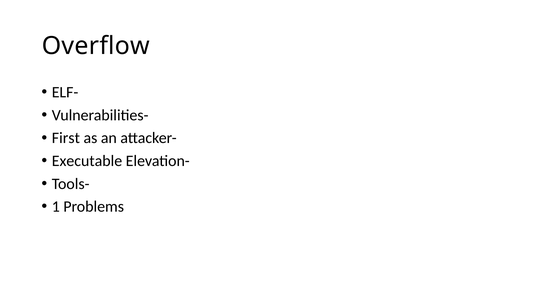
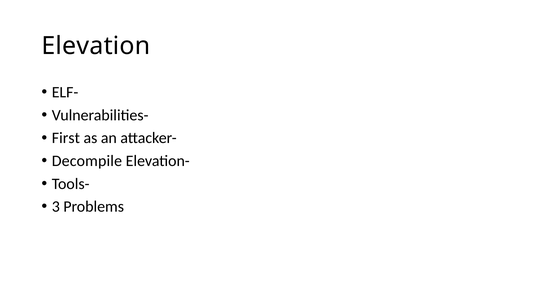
Overflow: Overflow -> Elevation (96, 46)
Executable: Executable -> Decompile (87, 161)
1: 1 -> 3 (56, 206)
